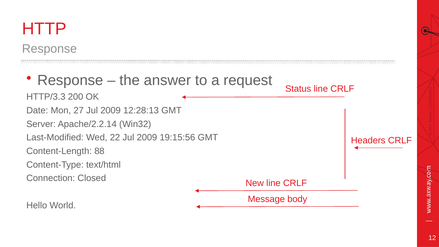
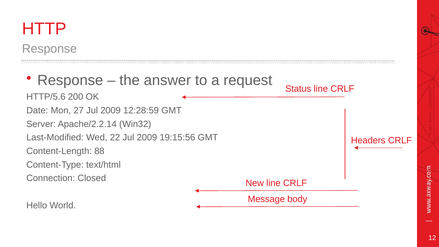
HTTP/3.3: HTTP/3.3 -> HTTP/5.6 (46, 97)
12:28:13: 12:28:13 -> 12:28:59 (141, 110)
